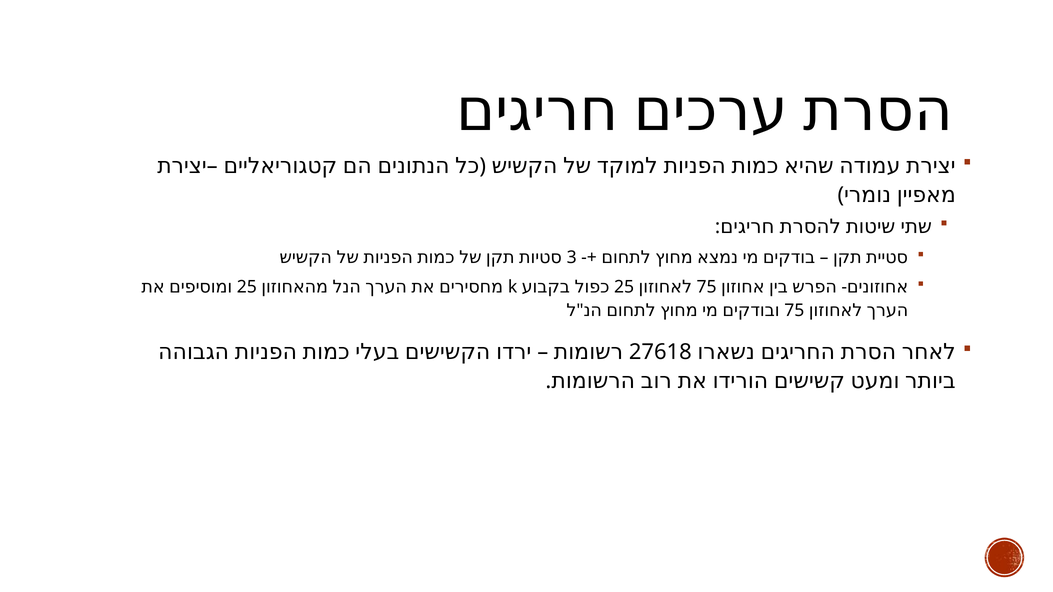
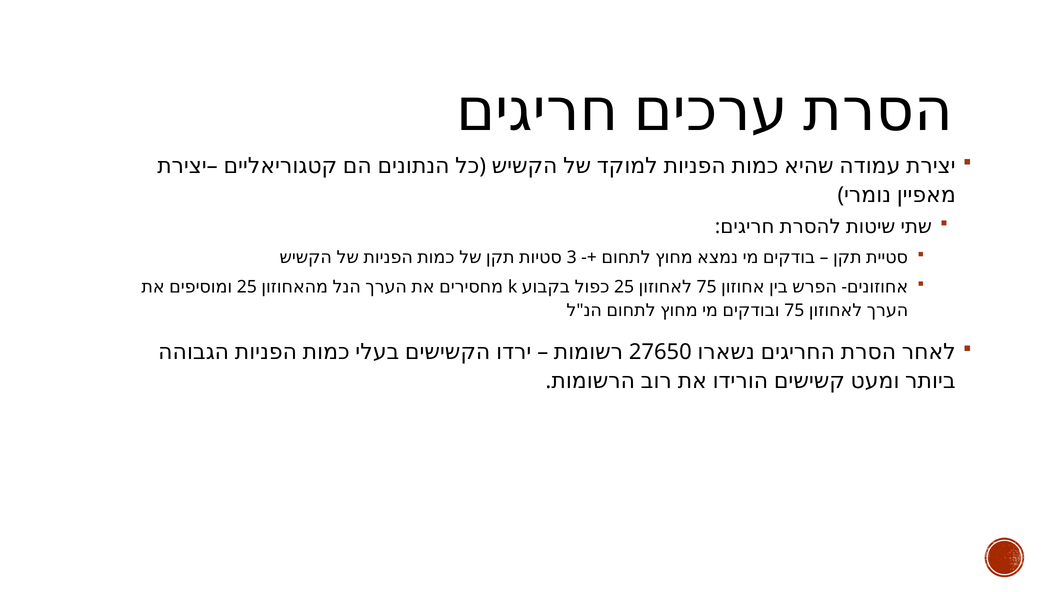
27618: 27618 -> 27650 (660, 352)
